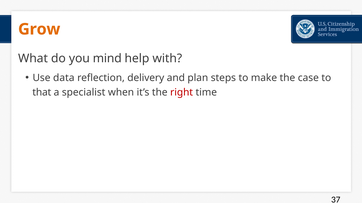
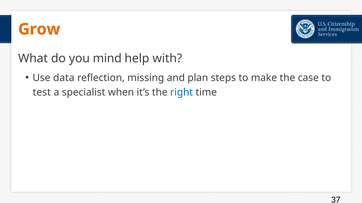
delivery: delivery -> missing (146, 78)
that: that -> test (42, 93)
right colour: red -> blue (182, 93)
